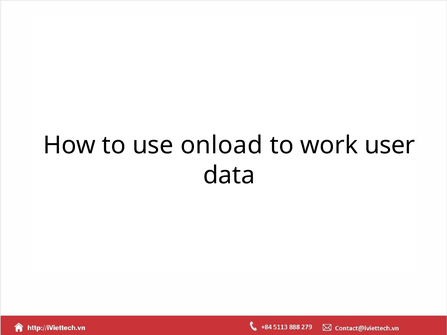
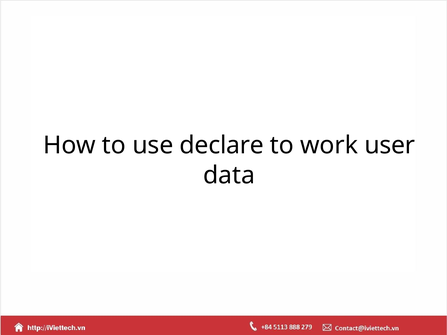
onload: onload -> declare (222, 146)
